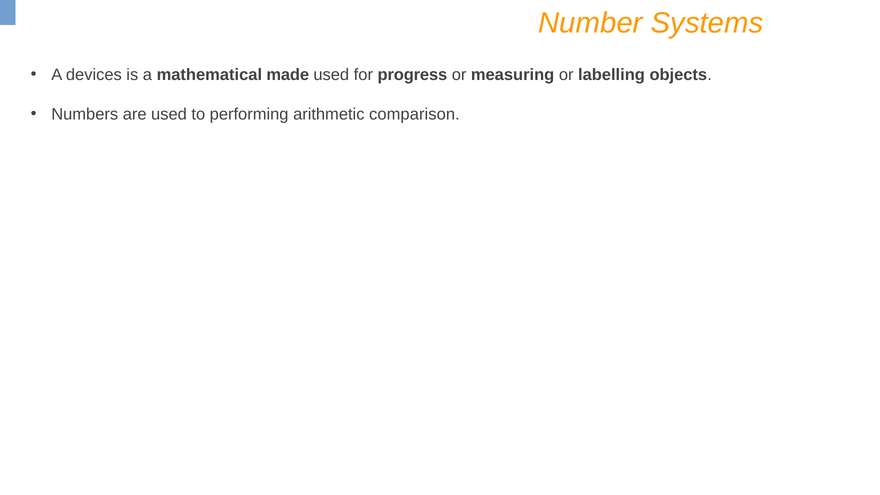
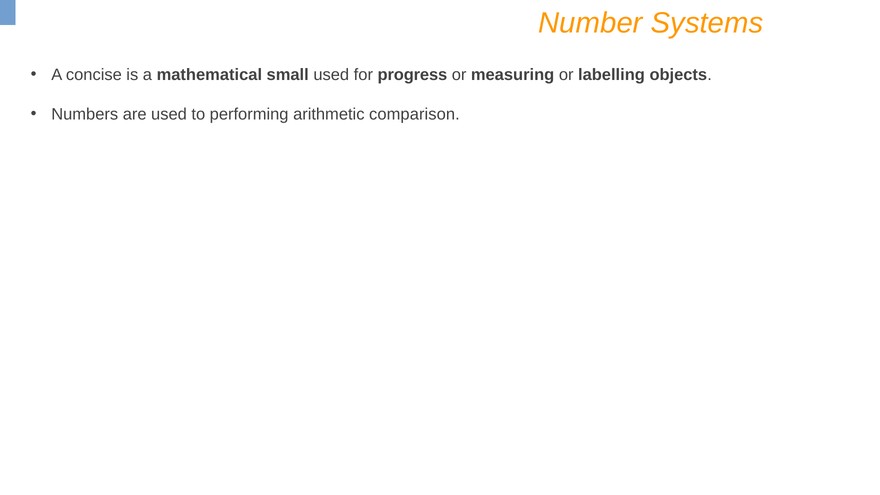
devices: devices -> concise (94, 75)
made: made -> small (288, 75)
